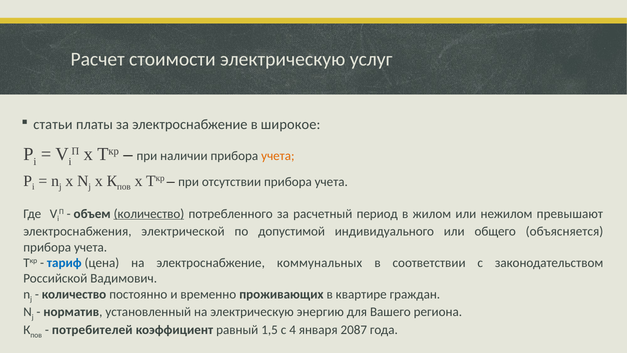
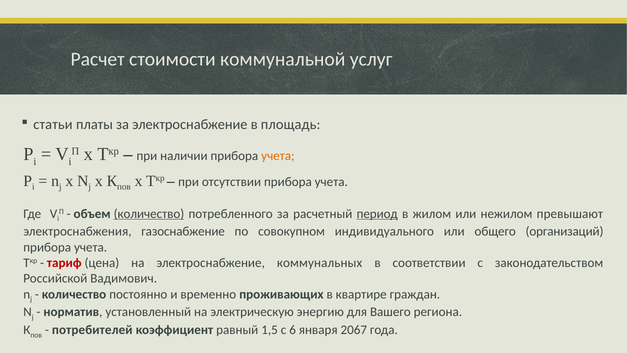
стоимости электрическую: электрическую -> коммунальной (283, 59)
широкое: широкое -> площадь (291, 125)
период underline: none -> present (377, 214)
электрической: электрической -> газоснабжение (183, 231)
допустимой: допустимой -> совокупном (292, 231)
объясняется: объясняется -> организаций (565, 231)
тариф colour: blue -> red (64, 263)
4: 4 -> 6 (293, 330)
2087: 2087 -> 2067 (354, 330)
